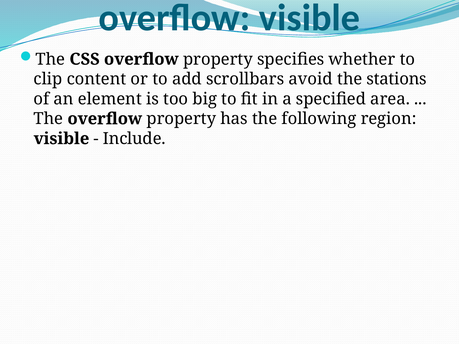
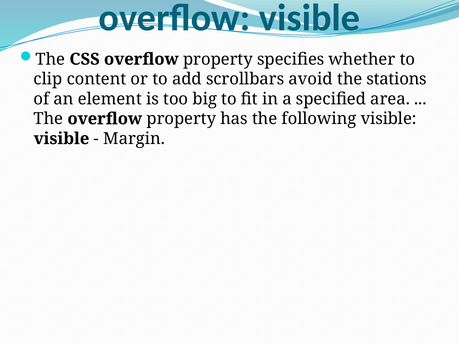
following region: region -> visible (389, 119)
Include: Include -> Margin (134, 139)
